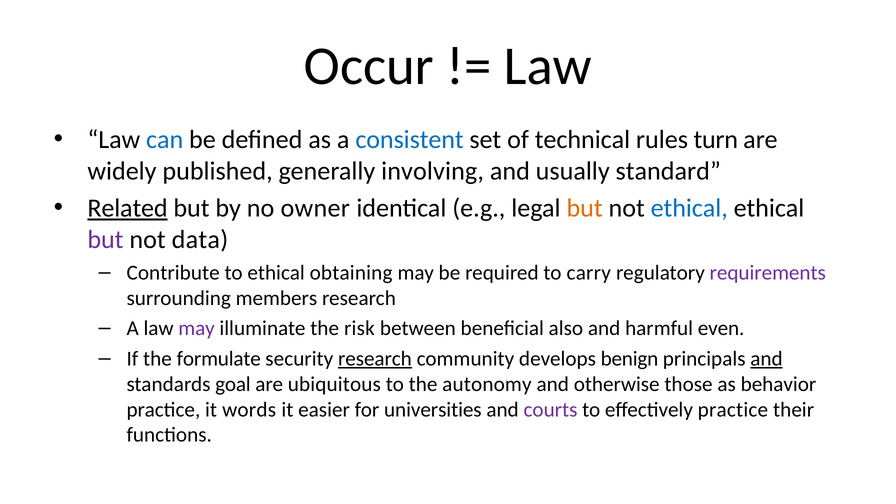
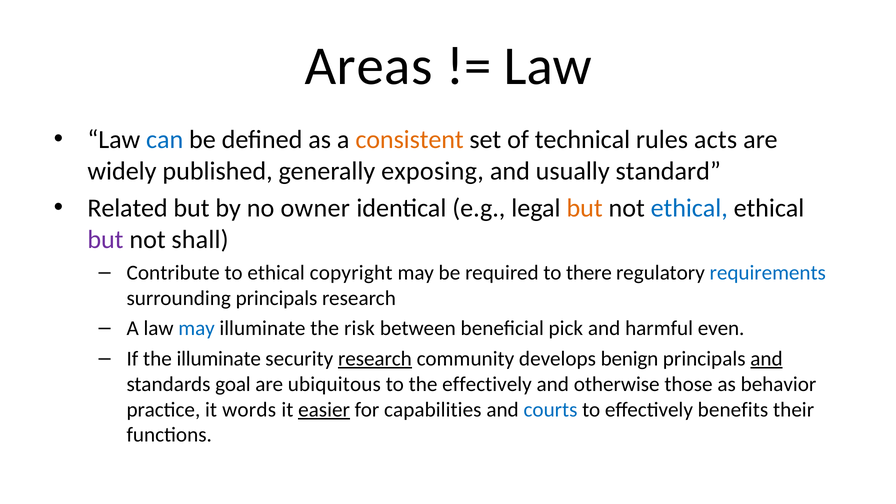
Occur: Occur -> Areas (369, 66)
consistent colour: blue -> orange (410, 140)
turn: turn -> acts (716, 140)
involving: involving -> exposing (432, 171)
Related underline: present -> none (128, 208)
data: data -> shall (200, 240)
obtaining: obtaining -> copyright (351, 273)
carry: carry -> there (589, 273)
requirements colour: purple -> blue (768, 273)
surrounding members: members -> principals (276, 298)
may colour: purple -> blue (197, 328)
also: also -> pick (566, 328)
the formulate: formulate -> illuminate (219, 359)
the autonomy: autonomy -> effectively (487, 384)
easier underline: none -> present (324, 410)
universities: universities -> capabilities (433, 410)
courts colour: purple -> blue (551, 410)
effectively practice: practice -> benefits (733, 410)
